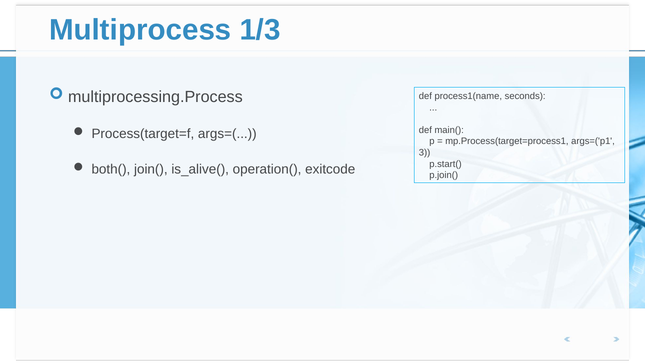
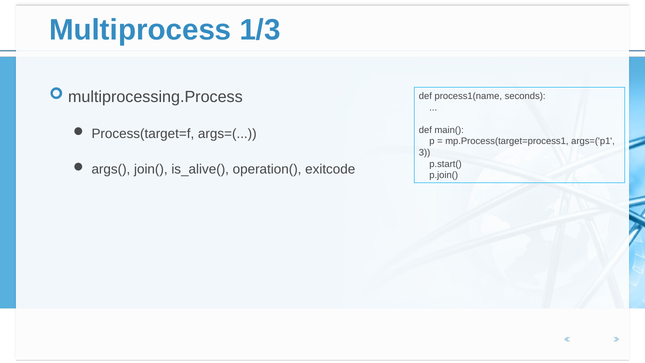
both(: both( -> args( (111, 169)
